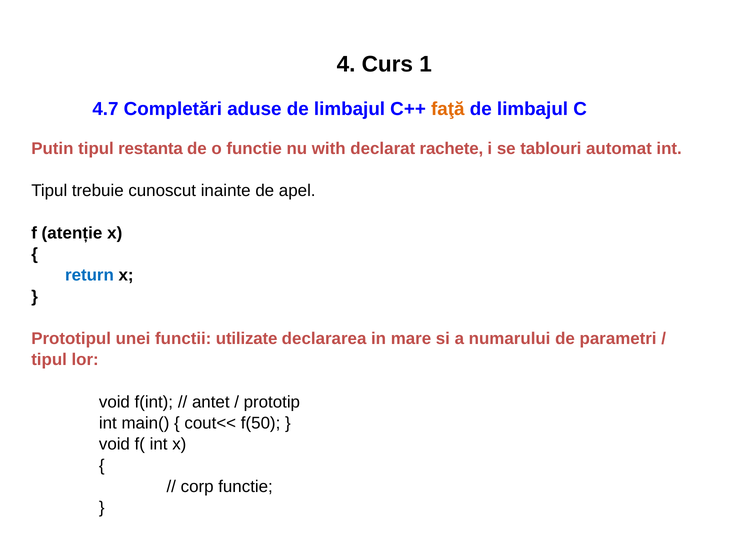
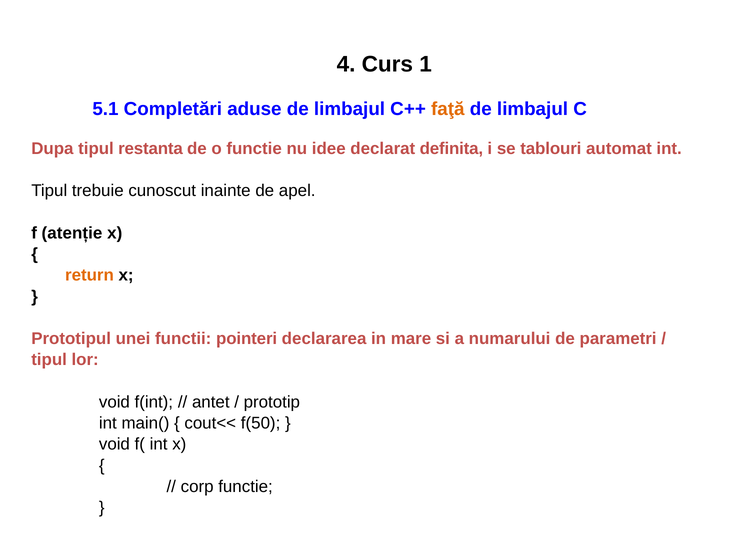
4.7: 4.7 -> 5.1 (105, 109)
Putin: Putin -> Dupa (52, 148)
with: with -> idee (329, 148)
rachete: rachete -> definita (451, 148)
return colour: blue -> orange (89, 275)
utilizate: utilizate -> pointeri (247, 338)
